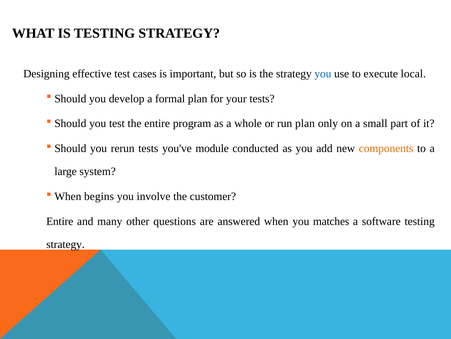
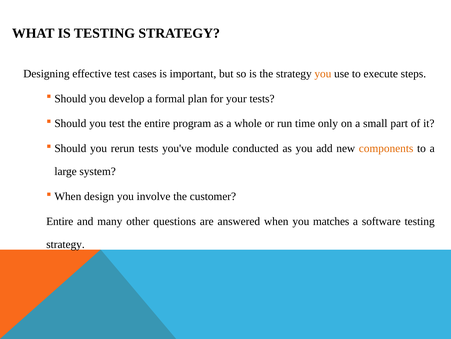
you colour: blue -> orange (323, 74)
local: local -> steps (413, 74)
run plan: plan -> time (305, 123)
begins: begins -> design (99, 196)
